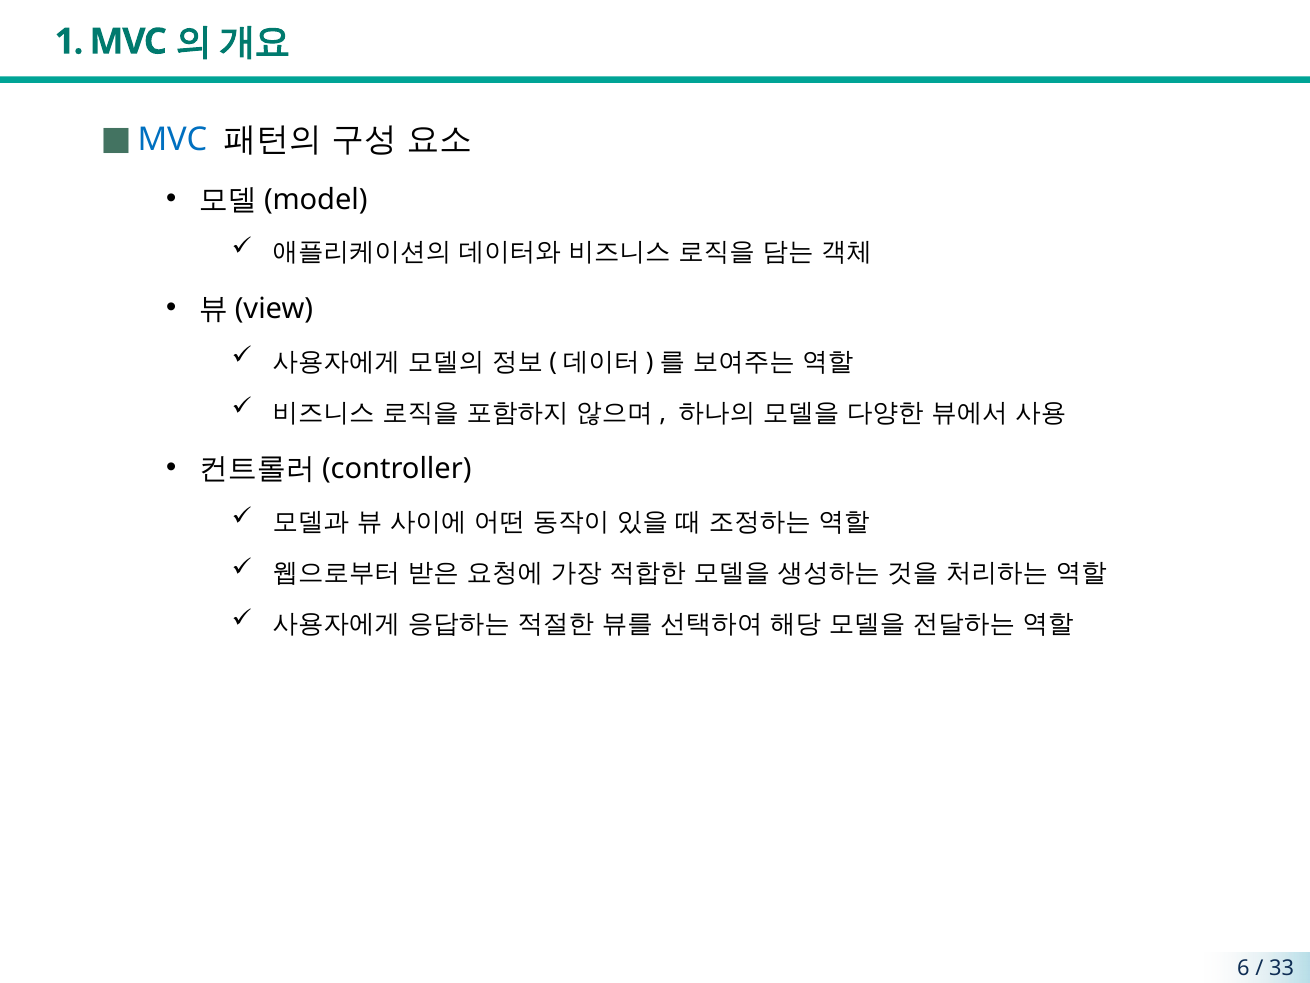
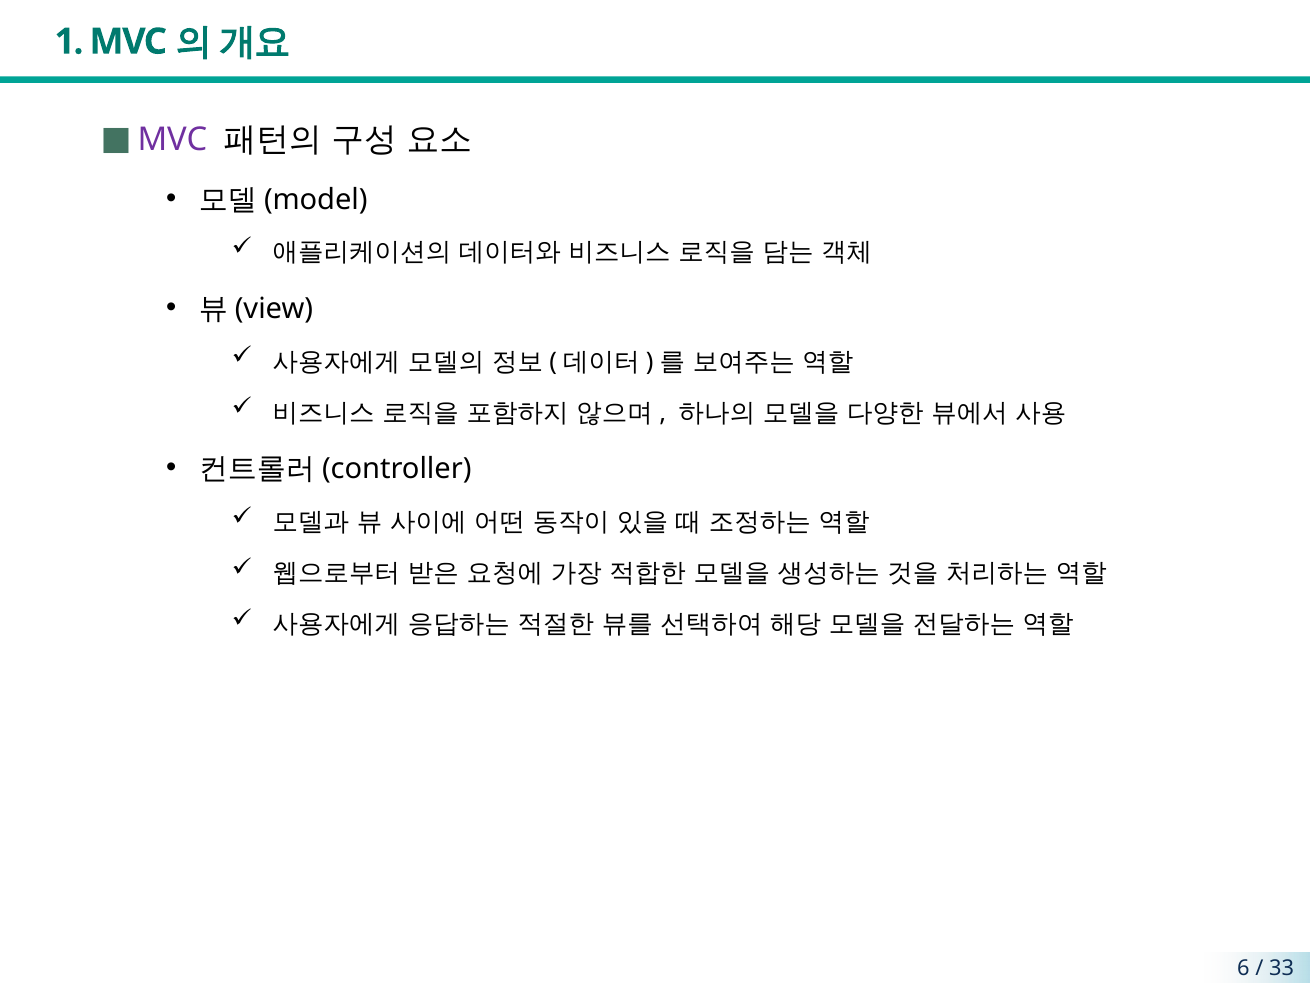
MVC colour: blue -> purple (172, 139)
